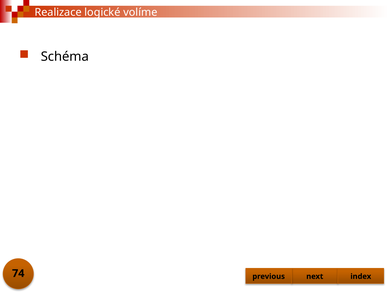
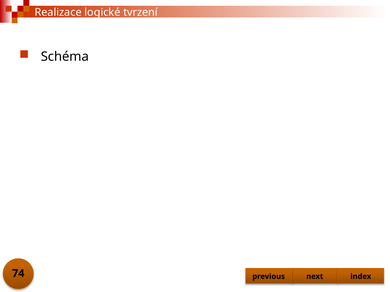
volíme: volíme -> tvrzení (140, 12)
